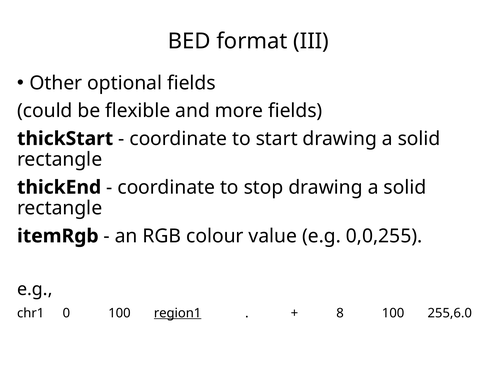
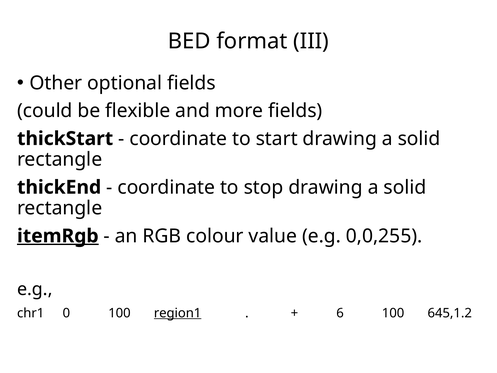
itemRgb underline: none -> present (58, 236)
8: 8 -> 6 (340, 313)
255,6.0: 255,6.0 -> 645,1.2 (450, 313)
